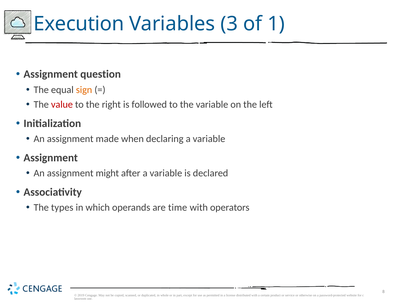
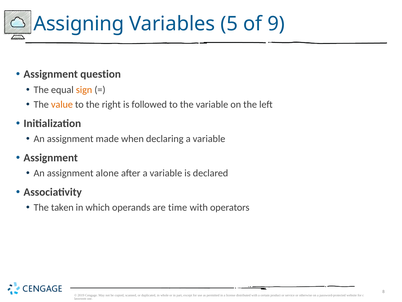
Execution: Execution -> Assigning (79, 24)
3: 3 -> 5 (229, 24)
1: 1 -> 9 (276, 24)
value colour: red -> orange (62, 104)
might: might -> alone (107, 173)
types: types -> taken (62, 207)
